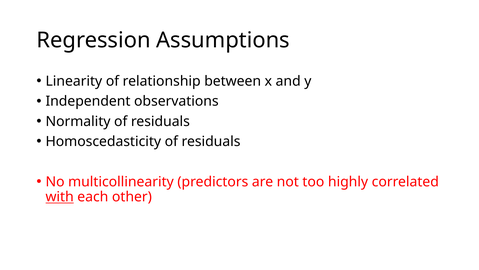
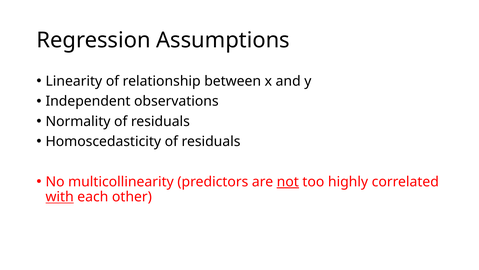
not underline: none -> present (288, 181)
